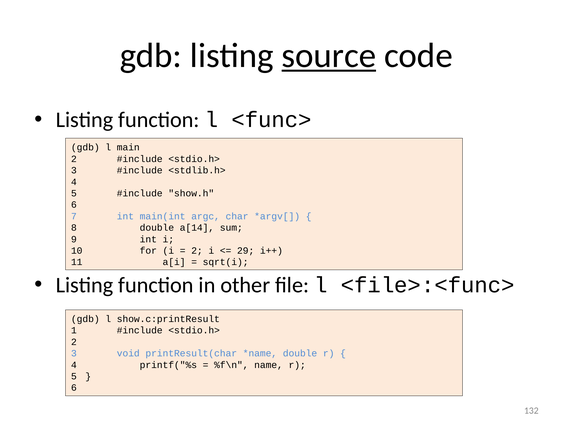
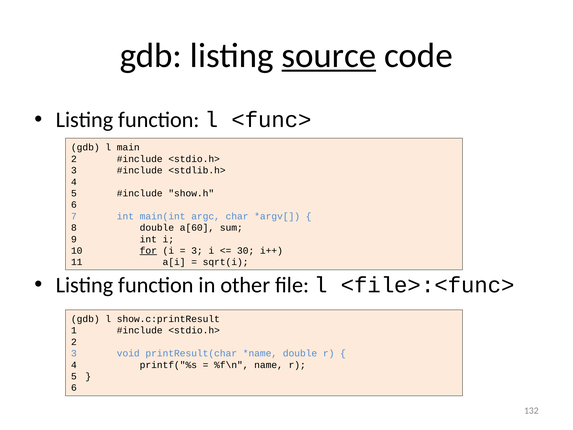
a[14: a[14 -> a[60 (197, 228)
for underline: none -> present (148, 251)
2: 2 -> 3 (197, 251)
29: 29 -> 30 (246, 251)
